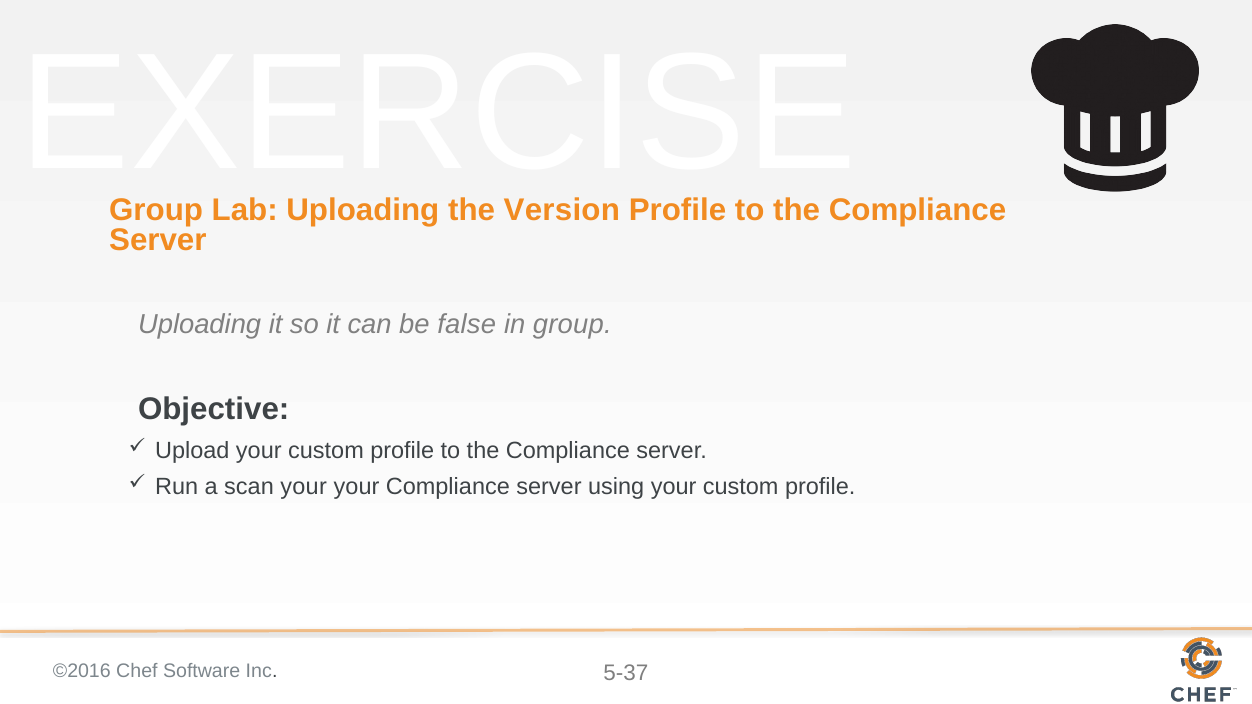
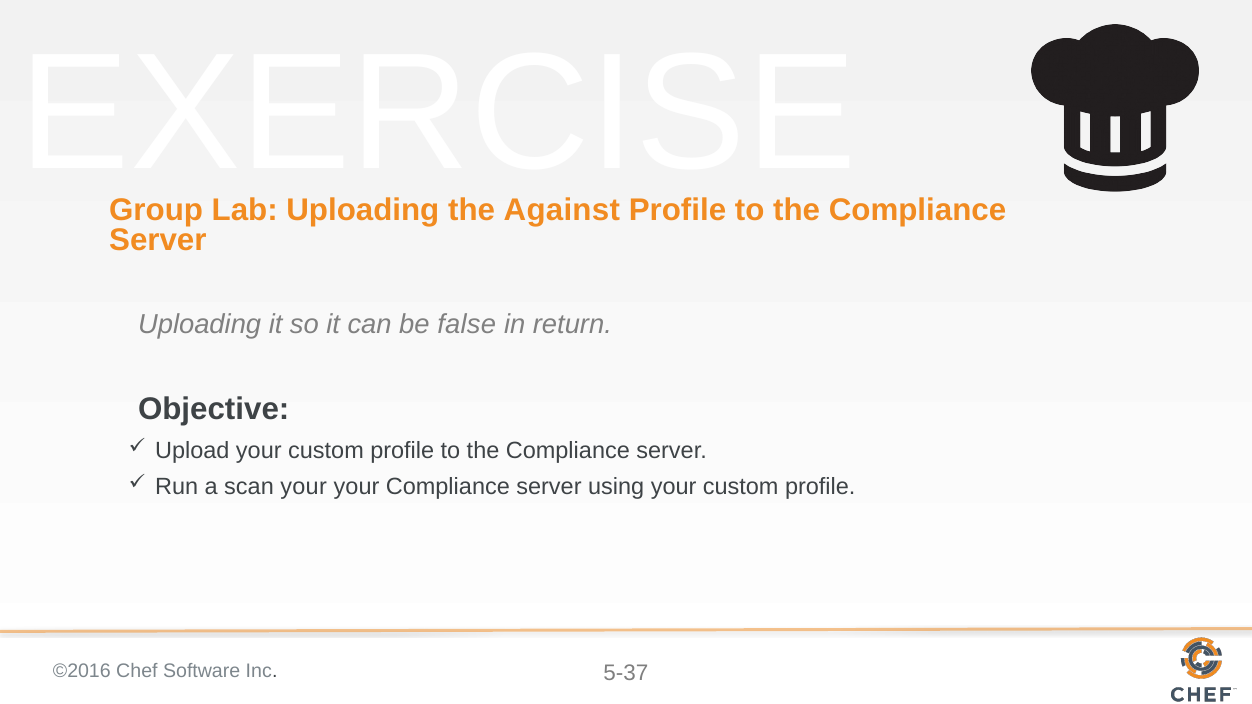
Version: Version -> Against (562, 210)
in group: group -> return (572, 324)
